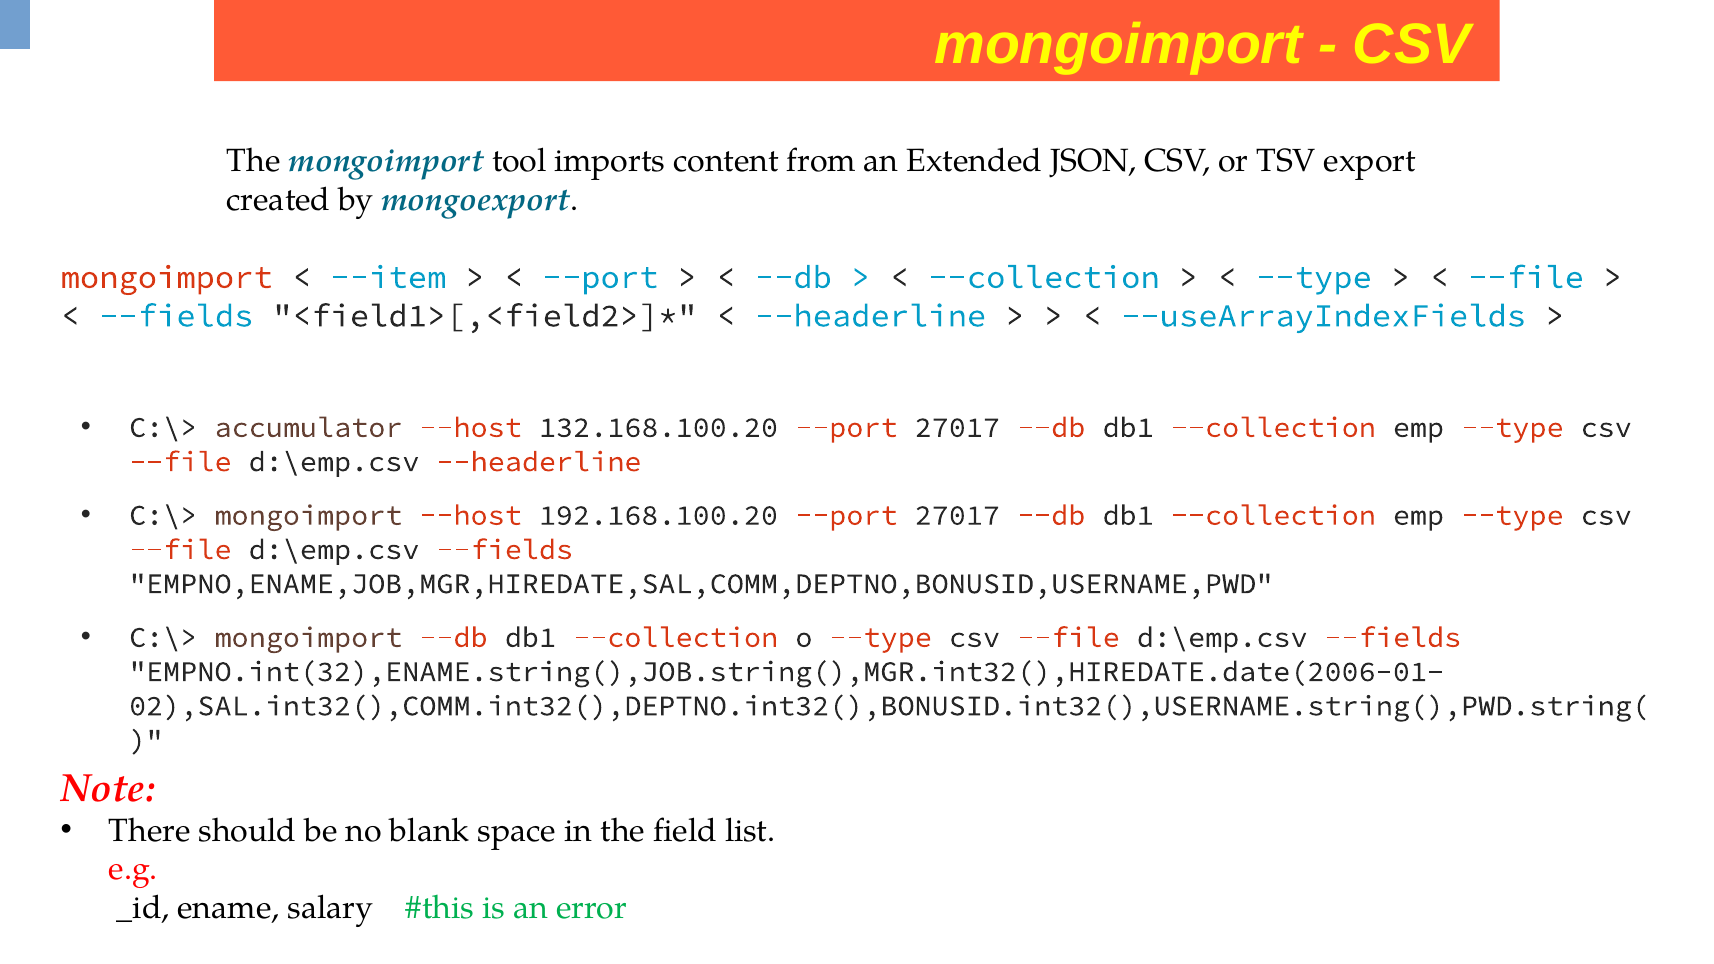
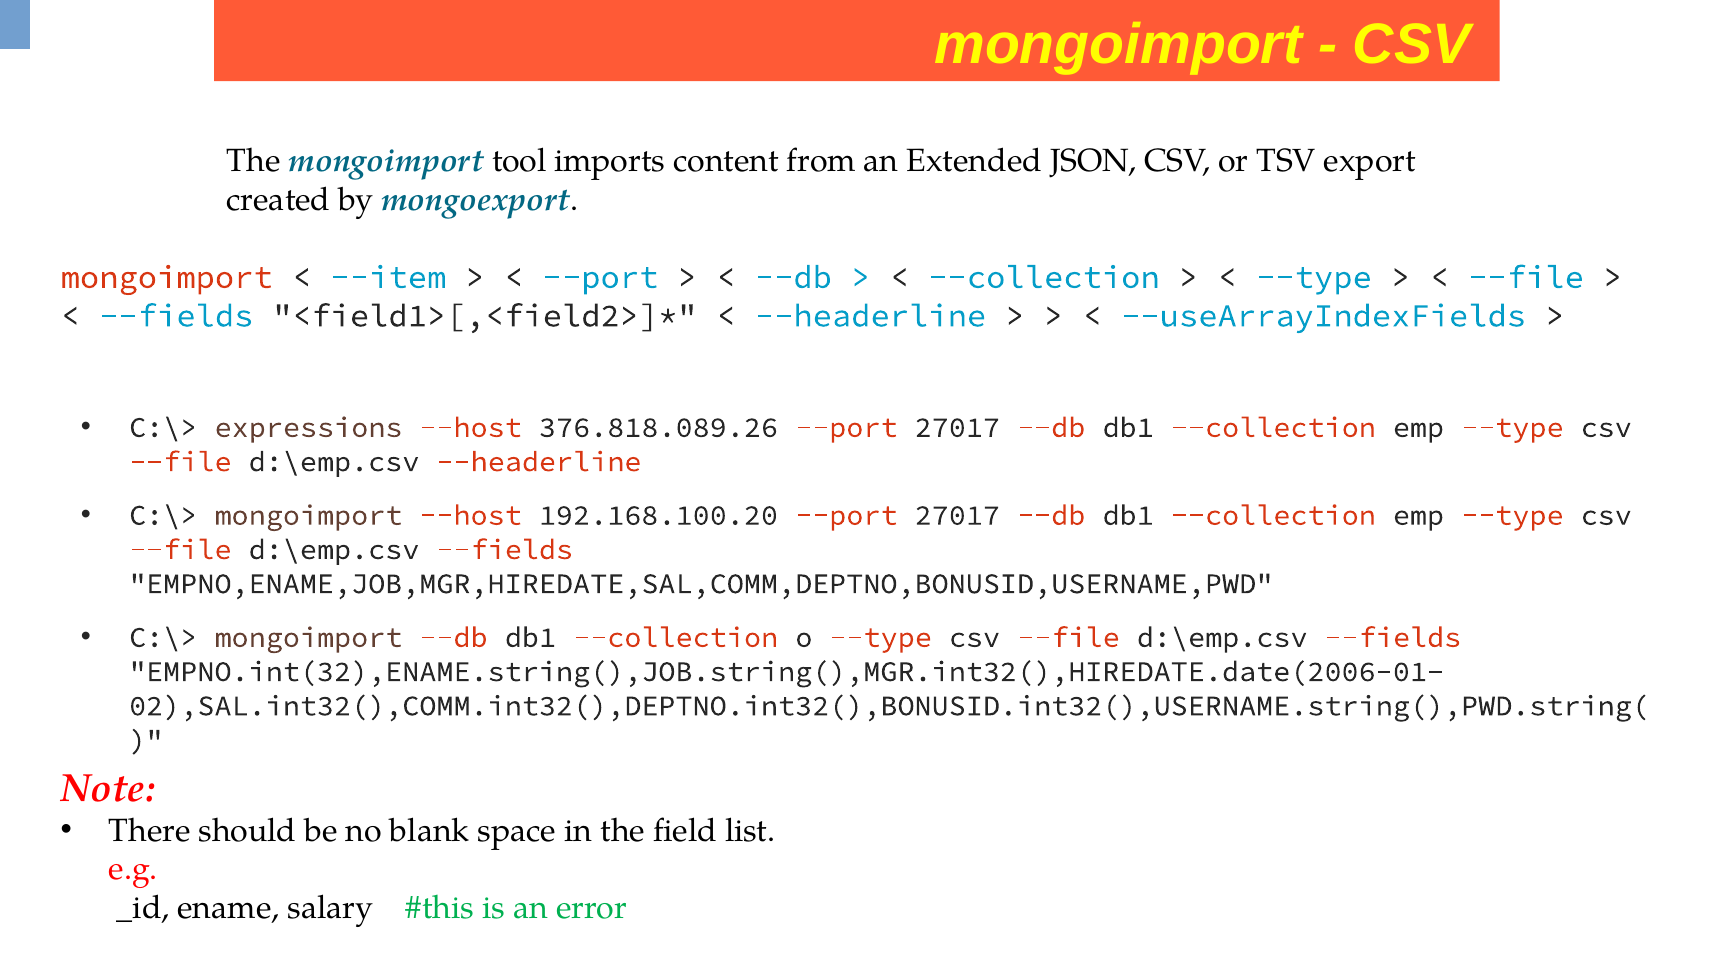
accumulator: accumulator -> expressions (309, 427)
132.168.100.20: 132.168.100.20 -> 376.818.089.26 (659, 427)
